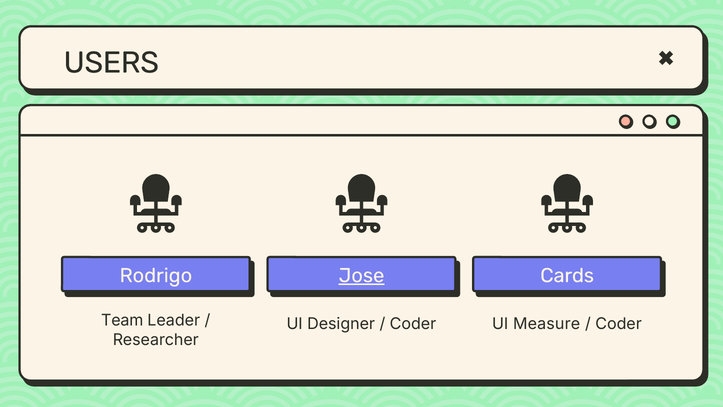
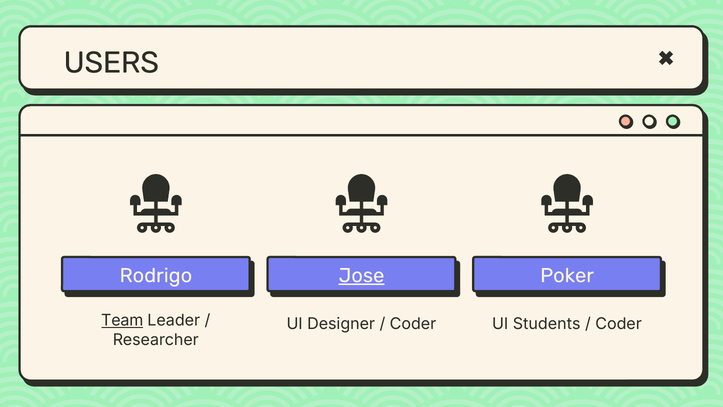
Cards: Cards -> Poker (567, 275)
Team underline: none -> present (122, 320)
Measure: Measure -> Students (547, 324)
